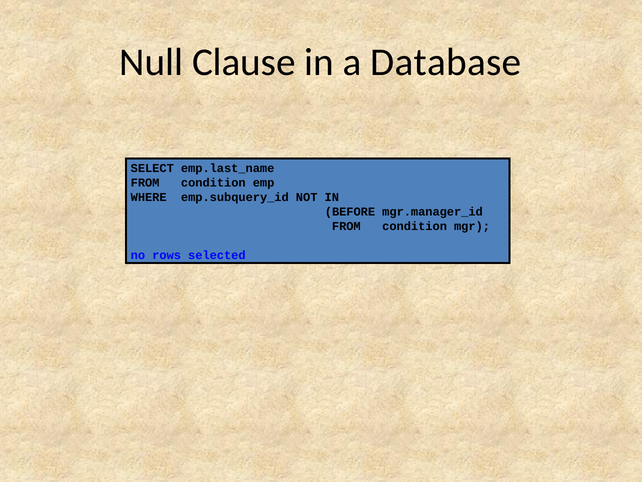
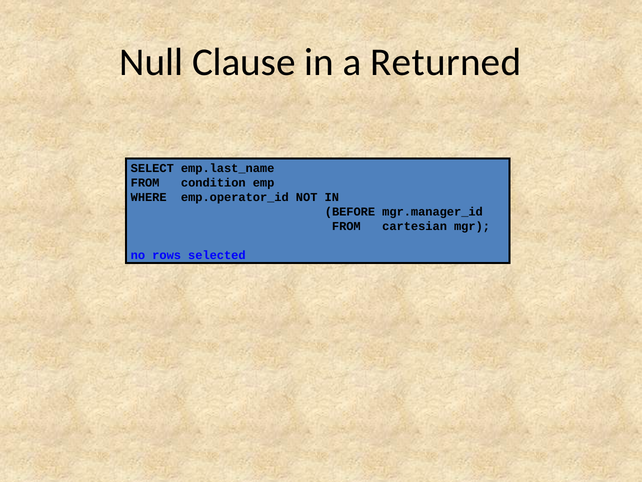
Database: Database -> Returned (446, 62)
emp.subquery_id: emp.subquery_id -> emp.operator_id (235, 197)
condition: condition -> cartesian (415, 226)
